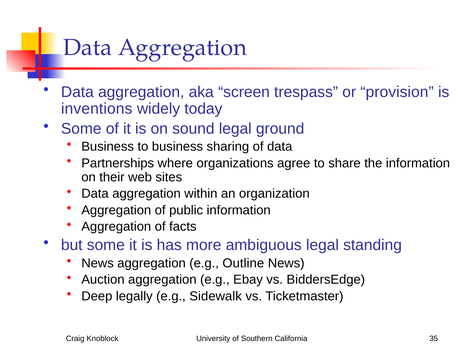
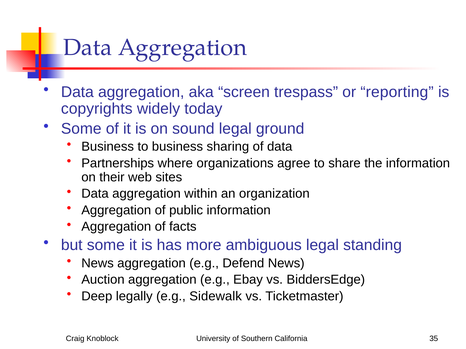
provision: provision -> reporting (397, 92)
inventions: inventions -> copyrights (97, 109)
Outline: Outline -> Defend (243, 263)
